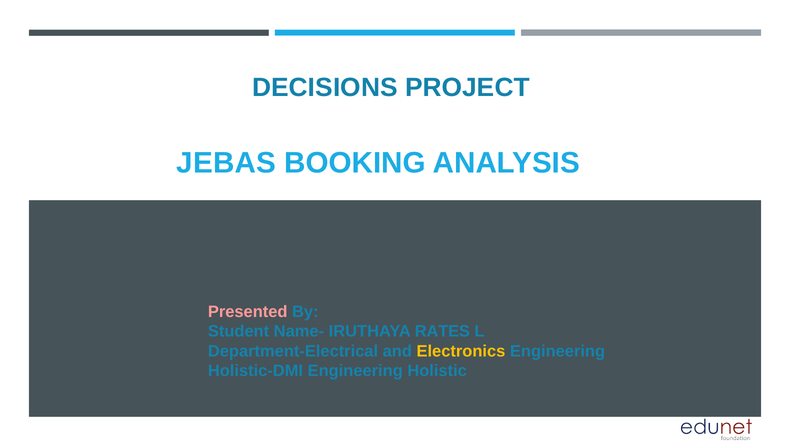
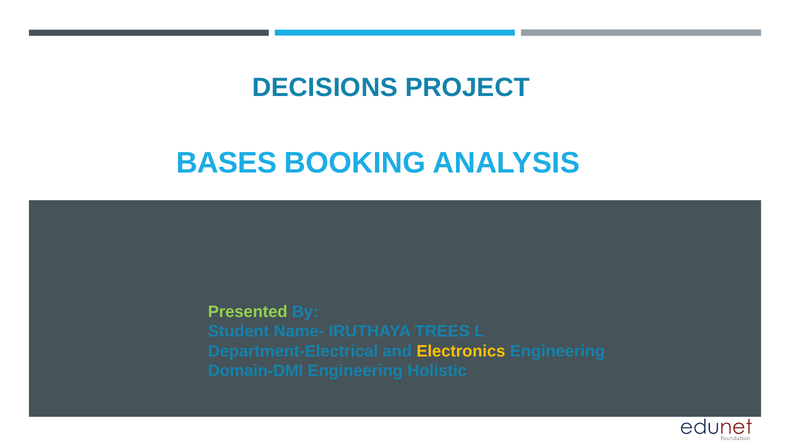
JEBAS: JEBAS -> BASES (227, 163)
Presented colour: pink -> light green (248, 311)
RATES: RATES -> TREES (442, 331)
Holistic-DMI: Holistic-DMI -> Domain-DMI (256, 370)
